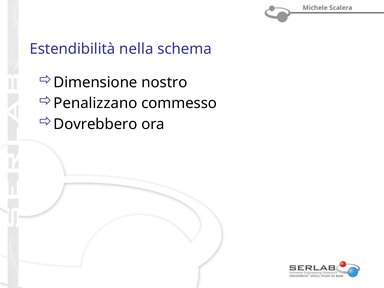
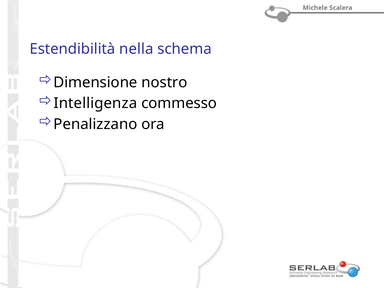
Penalizzano: Penalizzano -> Intelligenza (95, 103)
Dovrebbero: Dovrebbero -> Penalizzano (95, 124)
